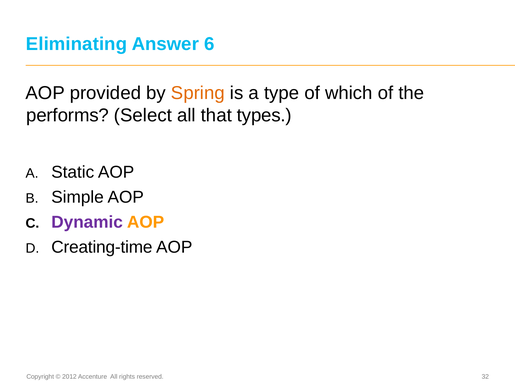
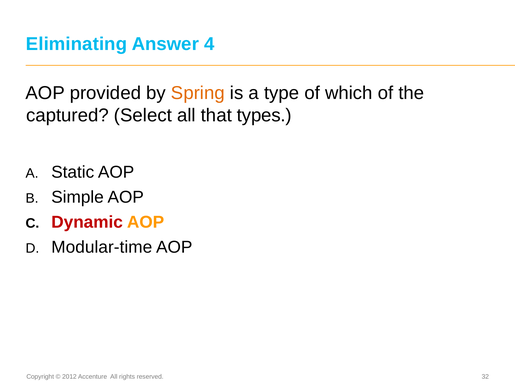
6: 6 -> 4 (209, 44)
performs: performs -> captured (67, 115)
Dynamic colour: purple -> red (87, 222)
Creating-time: Creating-time -> Modular-time (102, 247)
